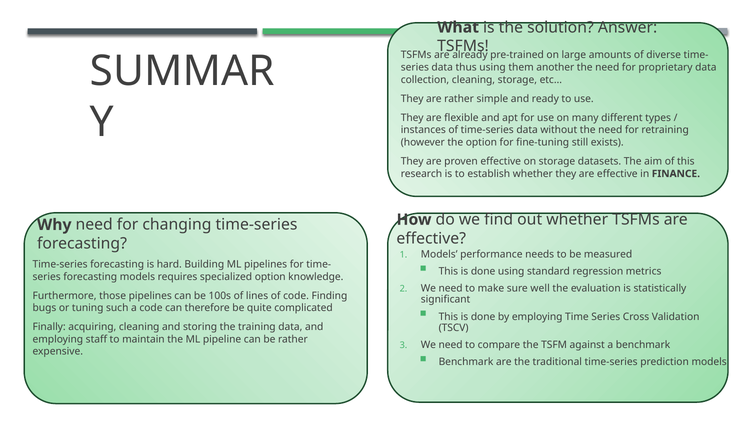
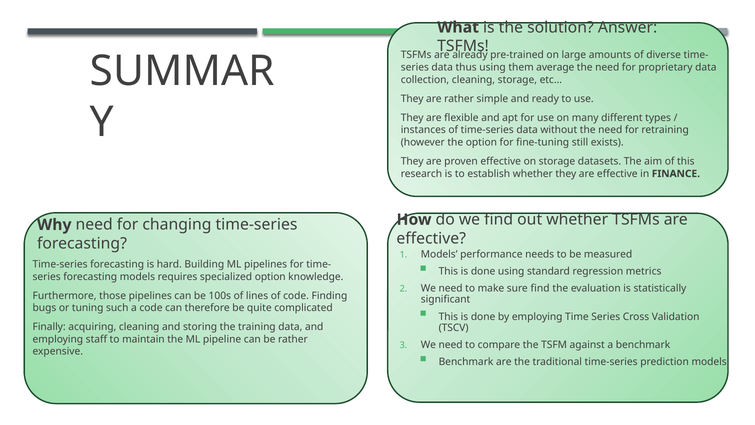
another: another -> average (555, 67)
sure well: well -> find (540, 288)
